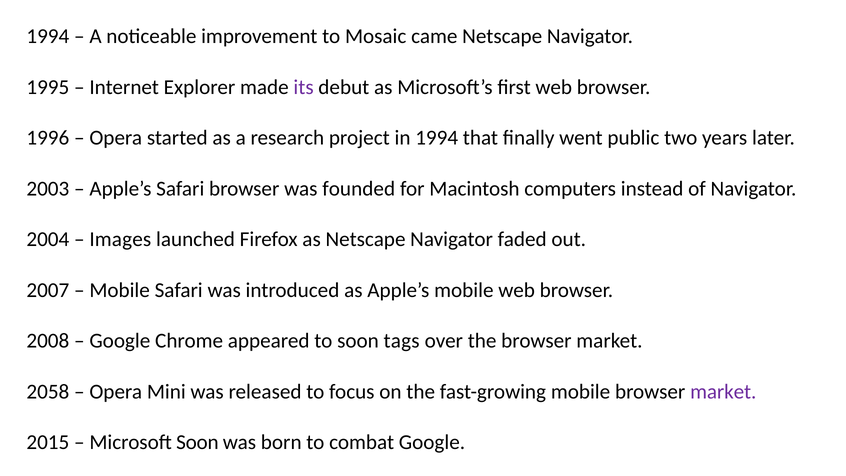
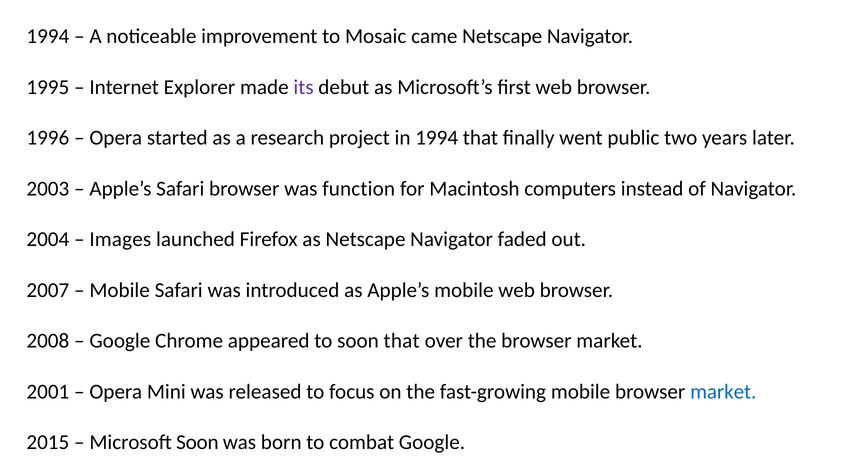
founded: founded -> function (359, 189)
soon tags: tags -> that (402, 341)
2058: 2058 -> 2001 (48, 392)
market colour: purple -> blue (723, 392)
